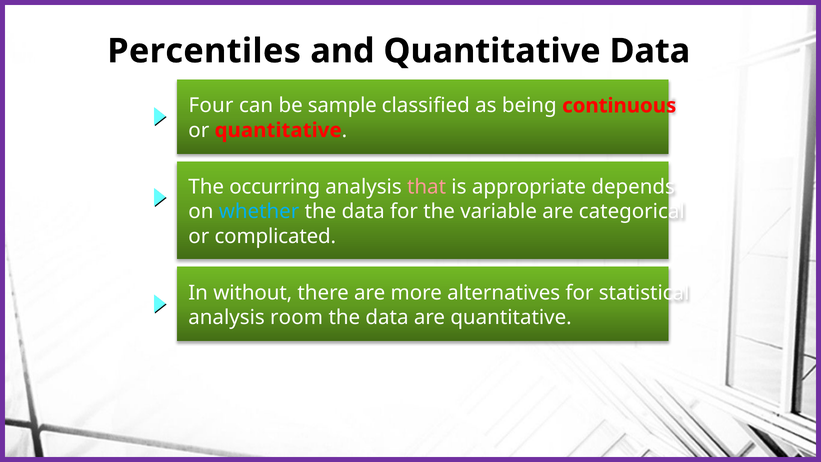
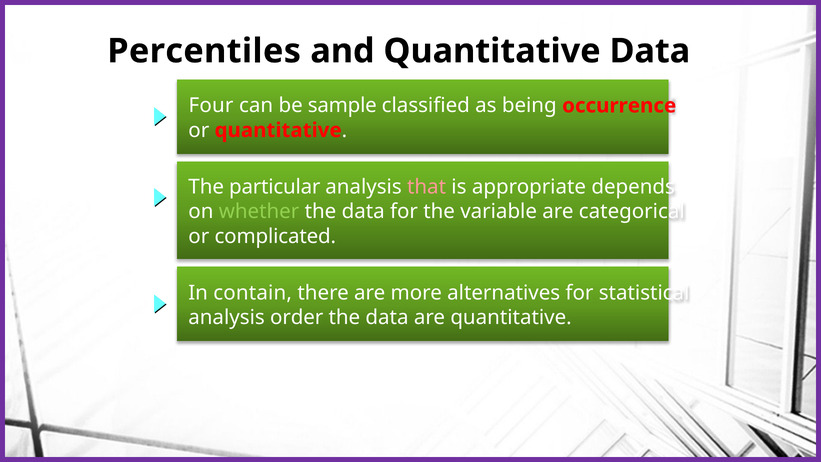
continuous: continuous -> occurrence (619, 106)
occurring: occurring -> particular (275, 187)
whether colour: light blue -> light green (259, 212)
without: without -> contain (253, 293)
room: room -> order (297, 318)
